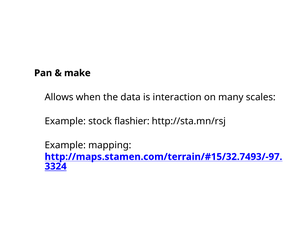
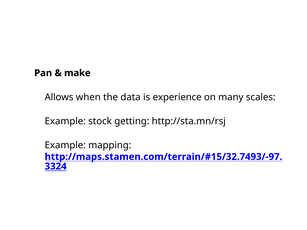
interaction: interaction -> experience (177, 97)
flashier: flashier -> getting (132, 121)
